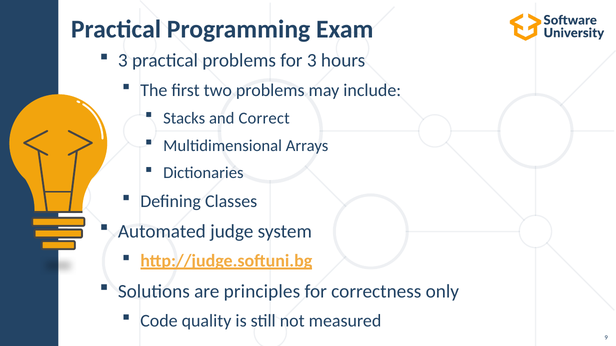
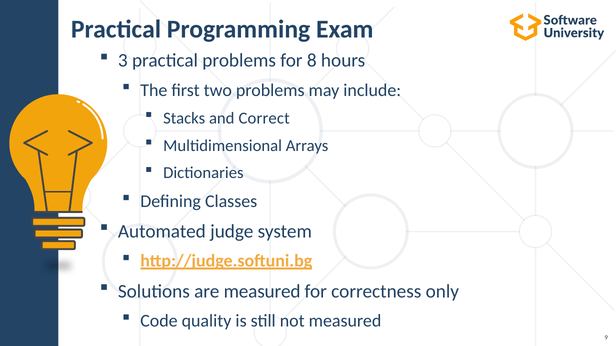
for 3: 3 -> 8 (312, 61)
are principles: principles -> measured (262, 292)
